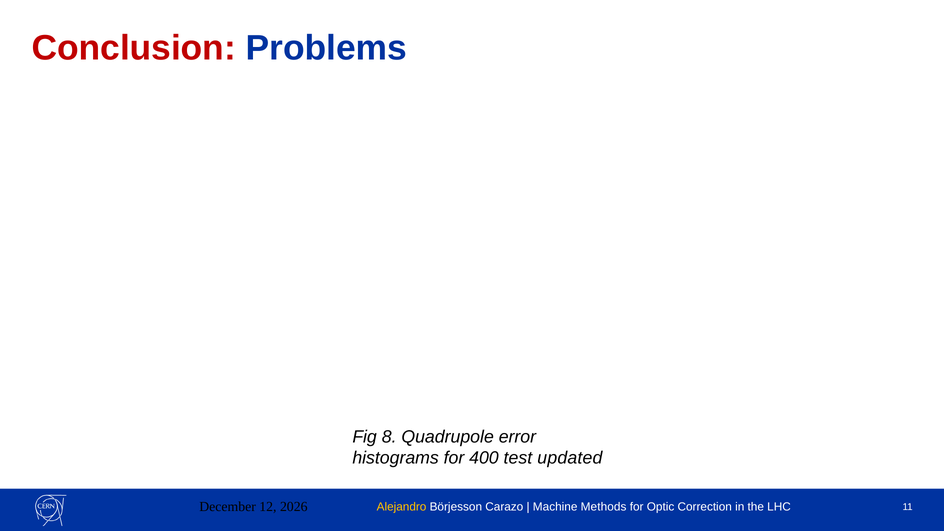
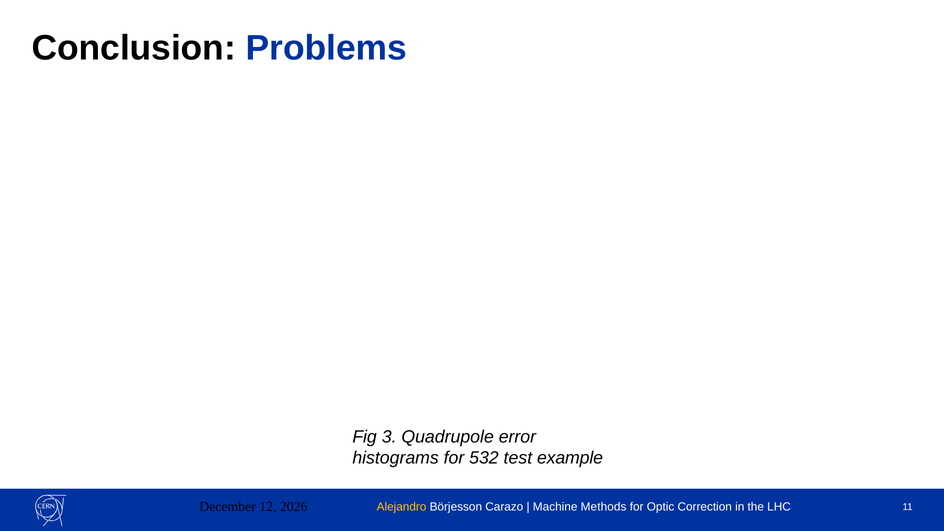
Conclusion colour: red -> black (134, 48)
8: 8 -> 3 (389, 437)
400: 400 -> 532 (484, 458)
updated: updated -> example (570, 458)
